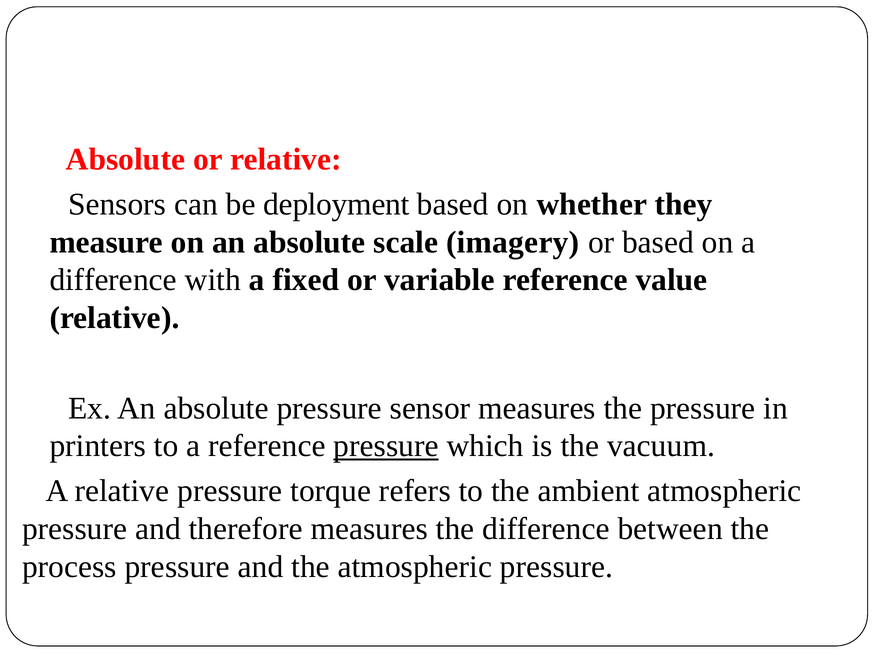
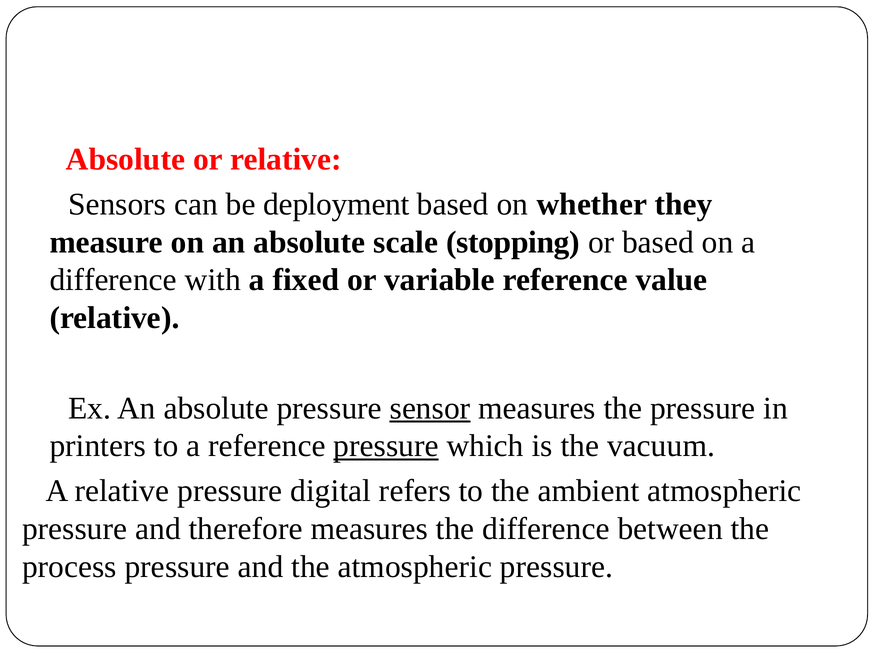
imagery: imagery -> stopping (513, 242)
sensor underline: none -> present (430, 408)
torque: torque -> digital (331, 491)
